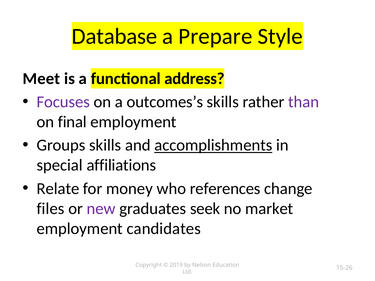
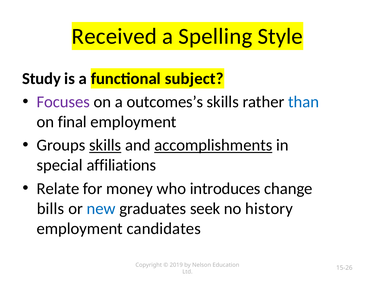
Database: Database -> Received (114, 36)
Prepare: Prepare -> Spelling (215, 36)
Meet: Meet -> Study (42, 79)
address: address -> subject (194, 79)
than colour: purple -> blue (304, 102)
skills underline: none -> present (105, 145)
references: references -> introduces (225, 189)
files: files -> bills (50, 209)
new colour: purple -> blue (101, 209)
market: market -> history (269, 209)
